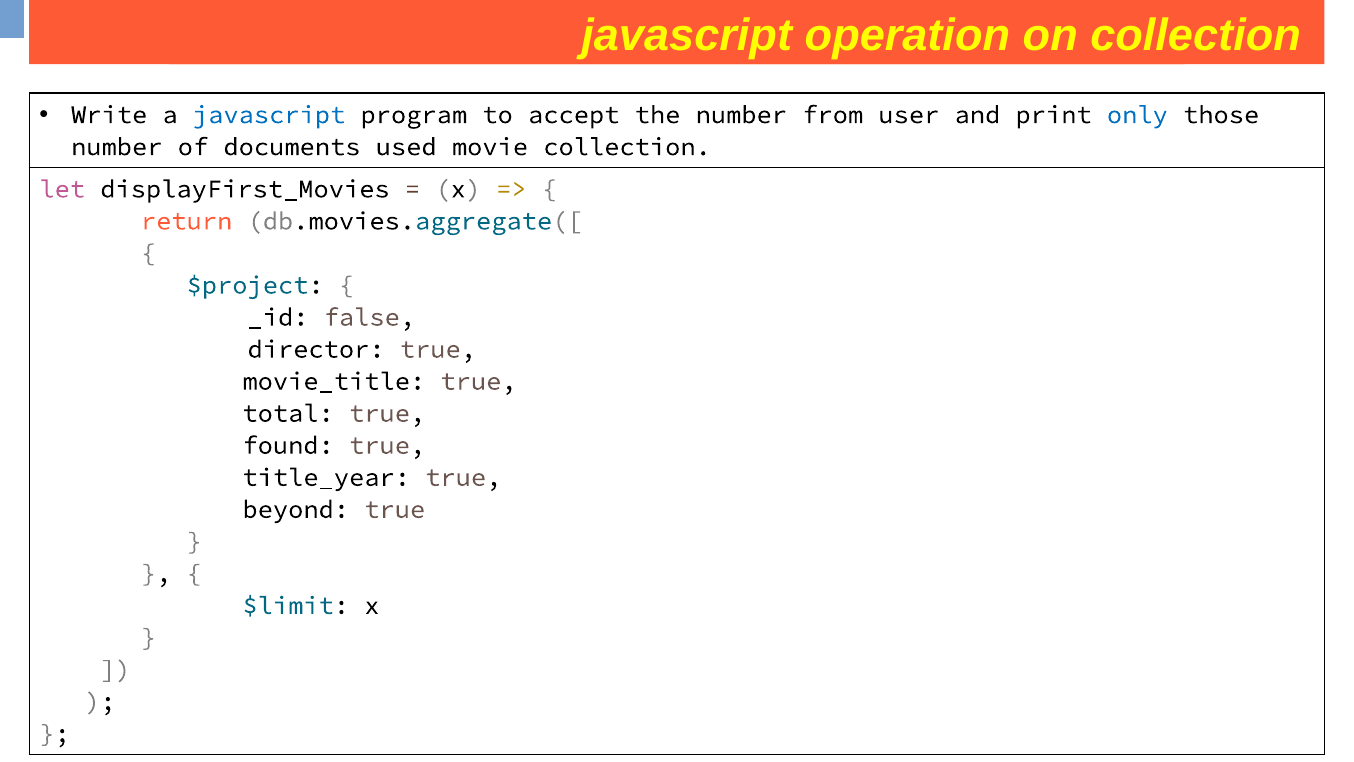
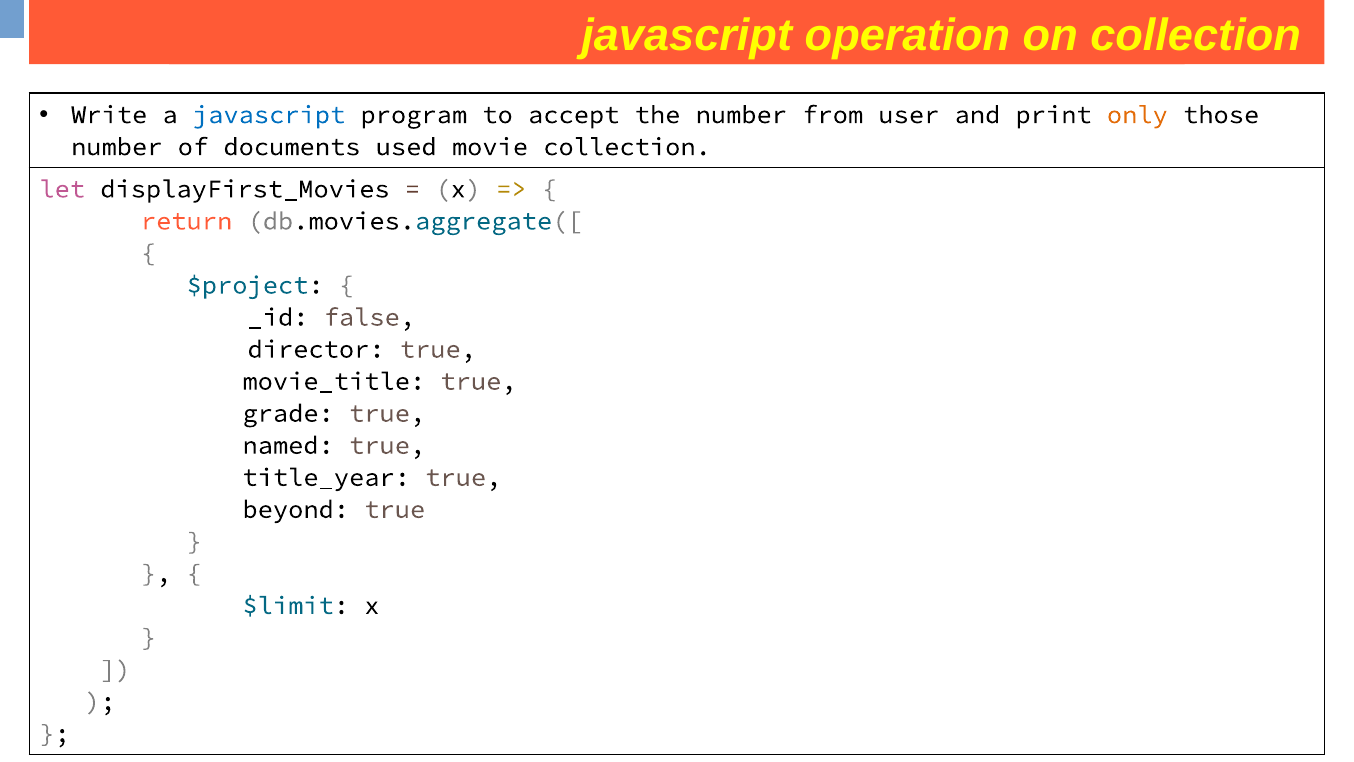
only colour: blue -> orange (1137, 115)
total: total -> grade (288, 413)
found: found -> named (288, 445)
